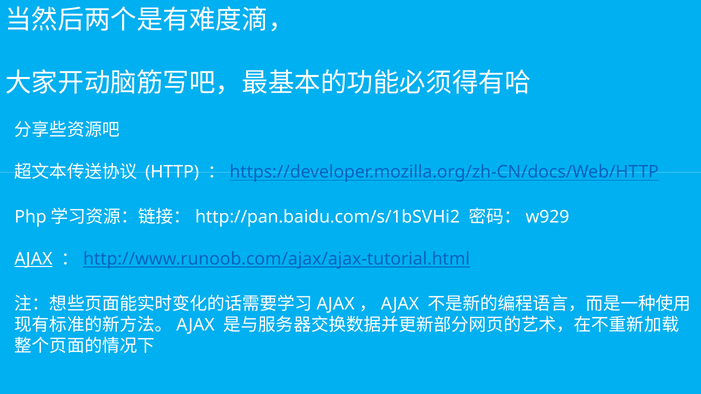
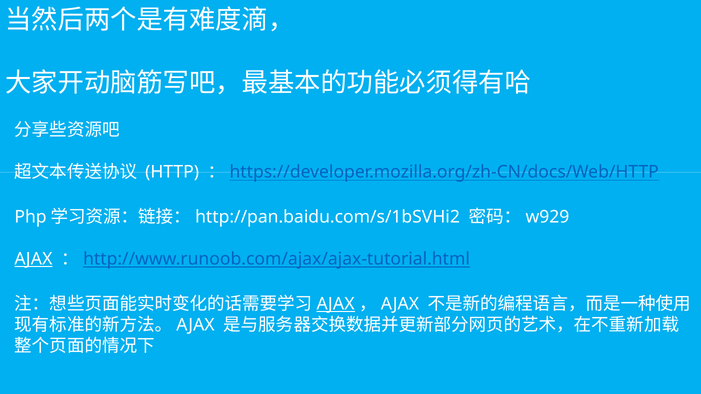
AJAX underline: none -> present (336, 304)
